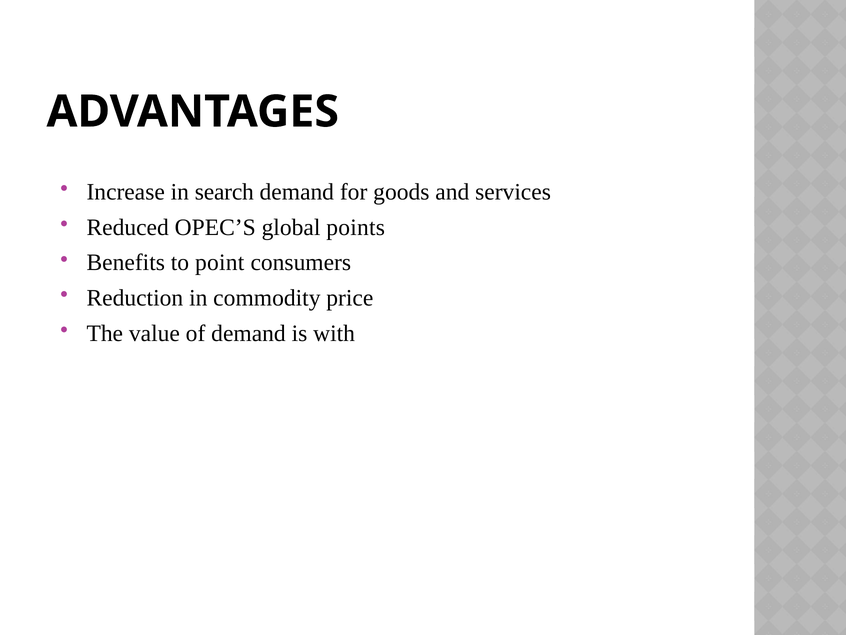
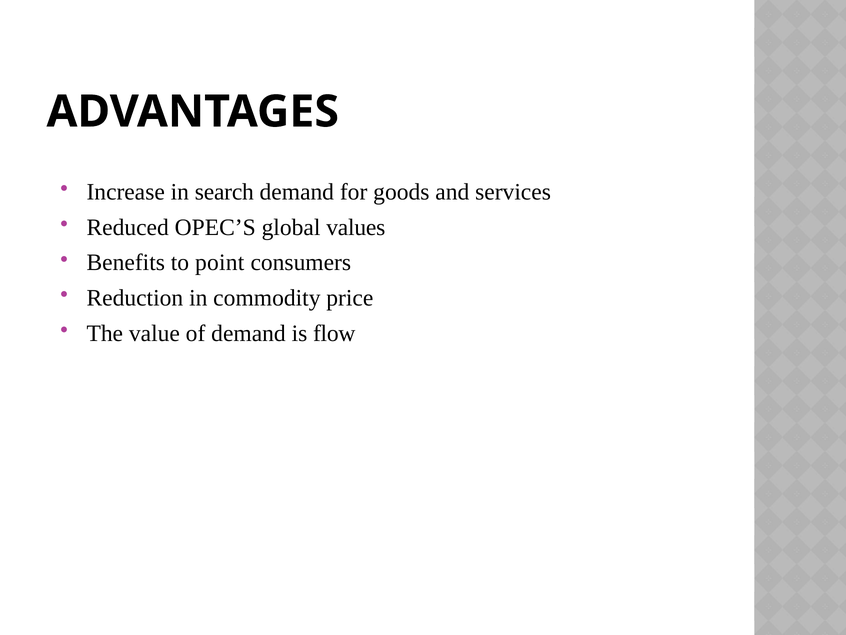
points: points -> values (356, 227)
with: with -> flow (334, 333)
